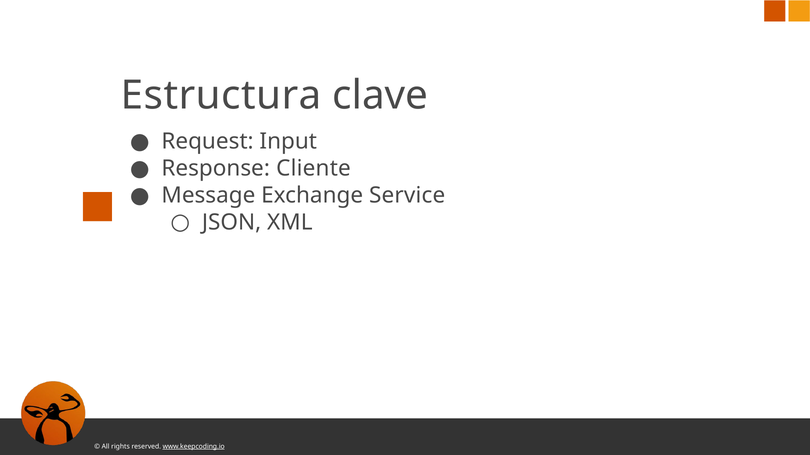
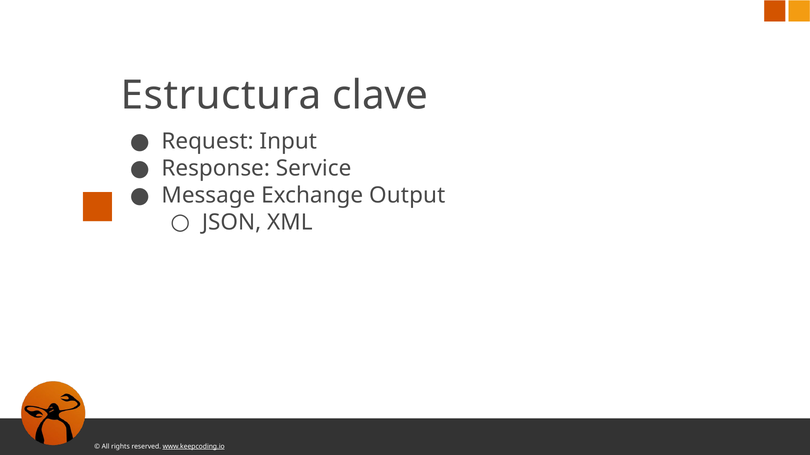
Cliente: Cliente -> Service (314, 169)
Service: Service -> Output (407, 196)
